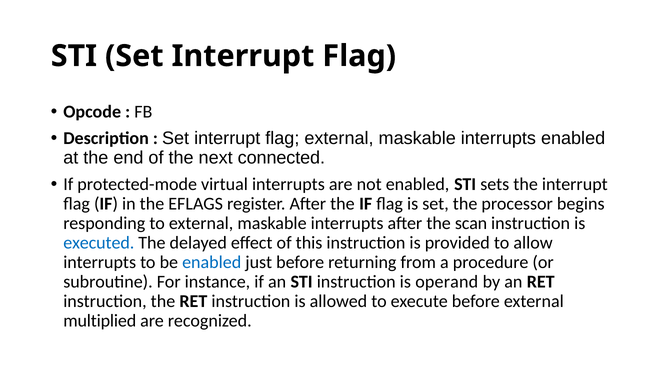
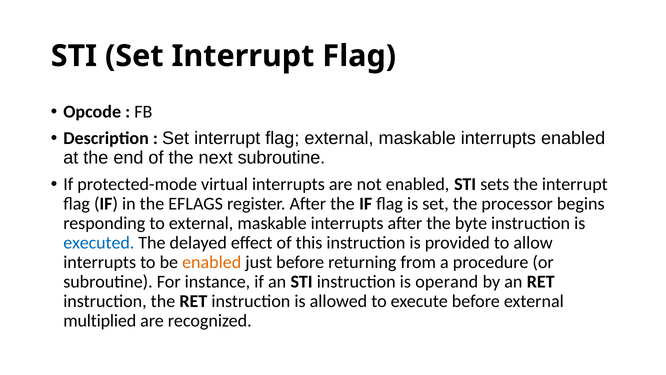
next connected: connected -> subroutine (281, 158)
scan: scan -> byte (471, 223)
enabled colour: blue -> orange (212, 262)
